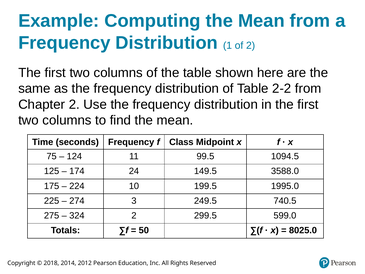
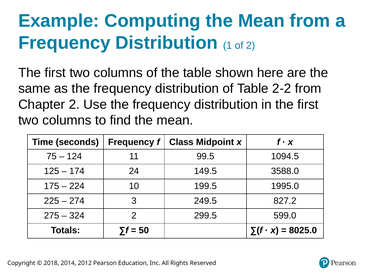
740.5: 740.5 -> 827.2 (285, 201)
